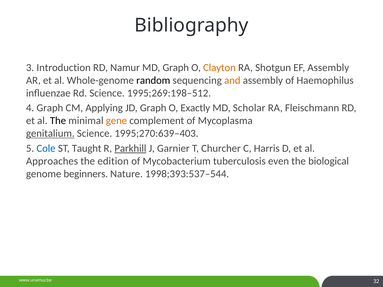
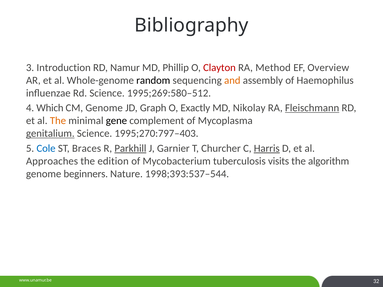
MD Graph: Graph -> Phillip (176, 68)
Clayton colour: orange -> red (219, 68)
Shotgun: Shotgun -> Method (273, 68)
EF Assembly: Assembly -> Overview (328, 68)
1995;269:198–512: 1995;269:198–512 -> 1995;269:580–512 (169, 93)
4 Graph: Graph -> Which (50, 108)
CM Applying: Applying -> Genome (104, 108)
Scholar: Scholar -> Nikolay (249, 108)
Fleischmann underline: none -> present (312, 108)
The colour: black -> orange (58, 121)
gene colour: orange -> black (116, 121)
1995;270:639–403: 1995;270:639–403 -> 1995;270:797–403 (157, 134)
Taught: Taught -> Braces (87, 148)
Harris underline: none -> present (267, 148)
even: even -> visits (279, 161)
biological: biological -> algorithm (329, 161)
